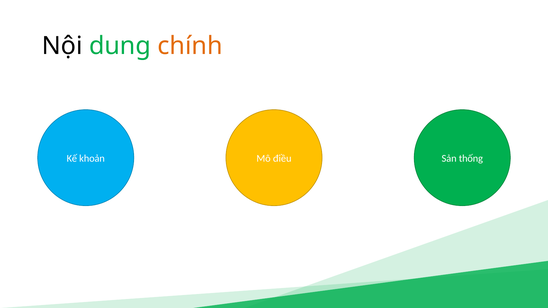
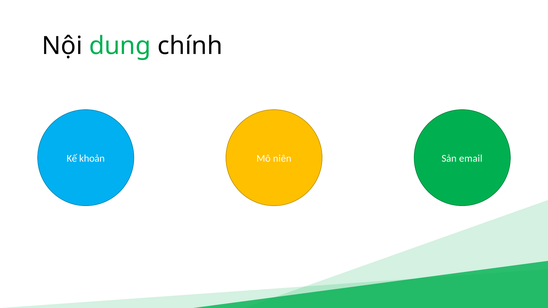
chính colour: orange -> black (190, 46)
điều: điều -> niên (282, 159)
thống: thống -> email (471, 159)
